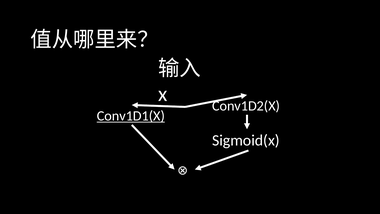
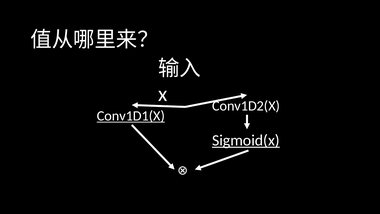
Sigmoid(x underline: none -> present (246, 140)
